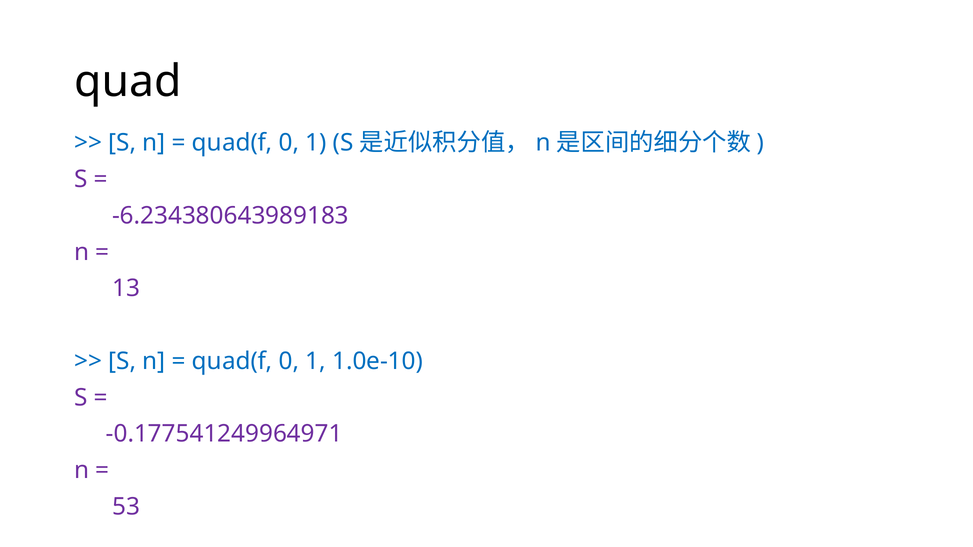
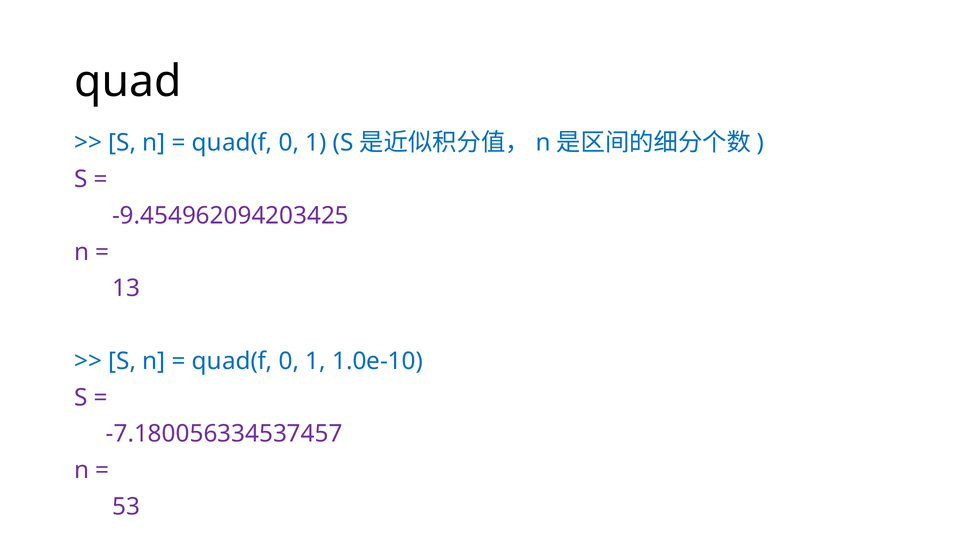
-6.234380643989183: -6.234380643989183 -> -9.454962094203425 (231, 216)
-0.177541249964971: -0.177541249964971 -> -7.180056334537457 (224, 434)
